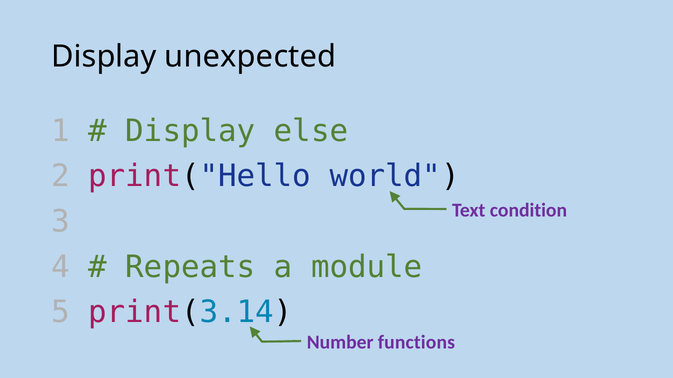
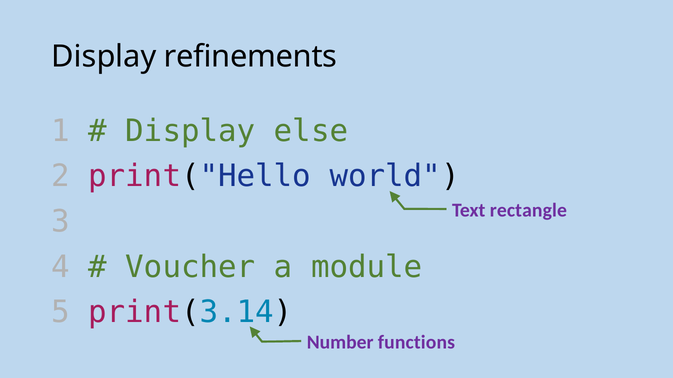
unexpected: unexpected -> refinements (251, 57)
condition: condition -> rectangle (528, 210)
Repeats: Repeats -> Voucher (190, 267)
